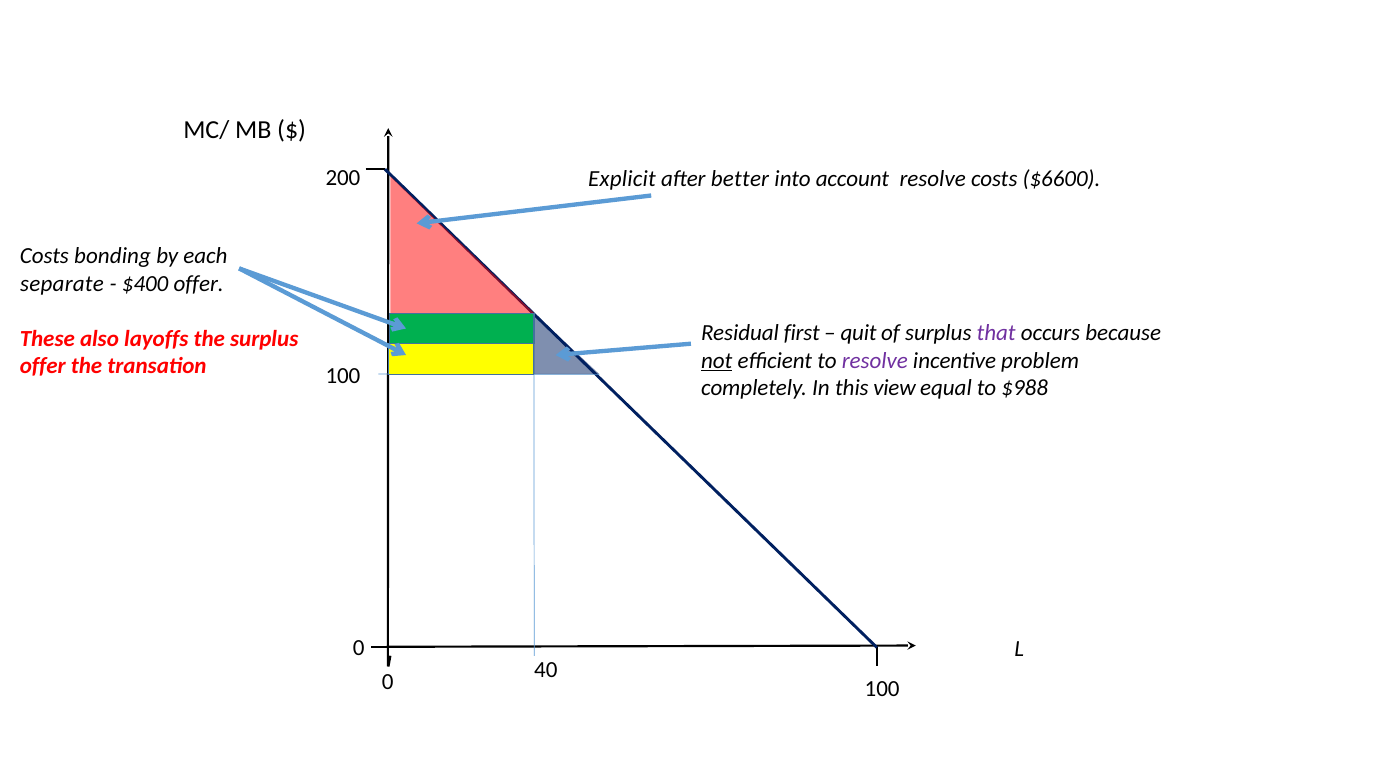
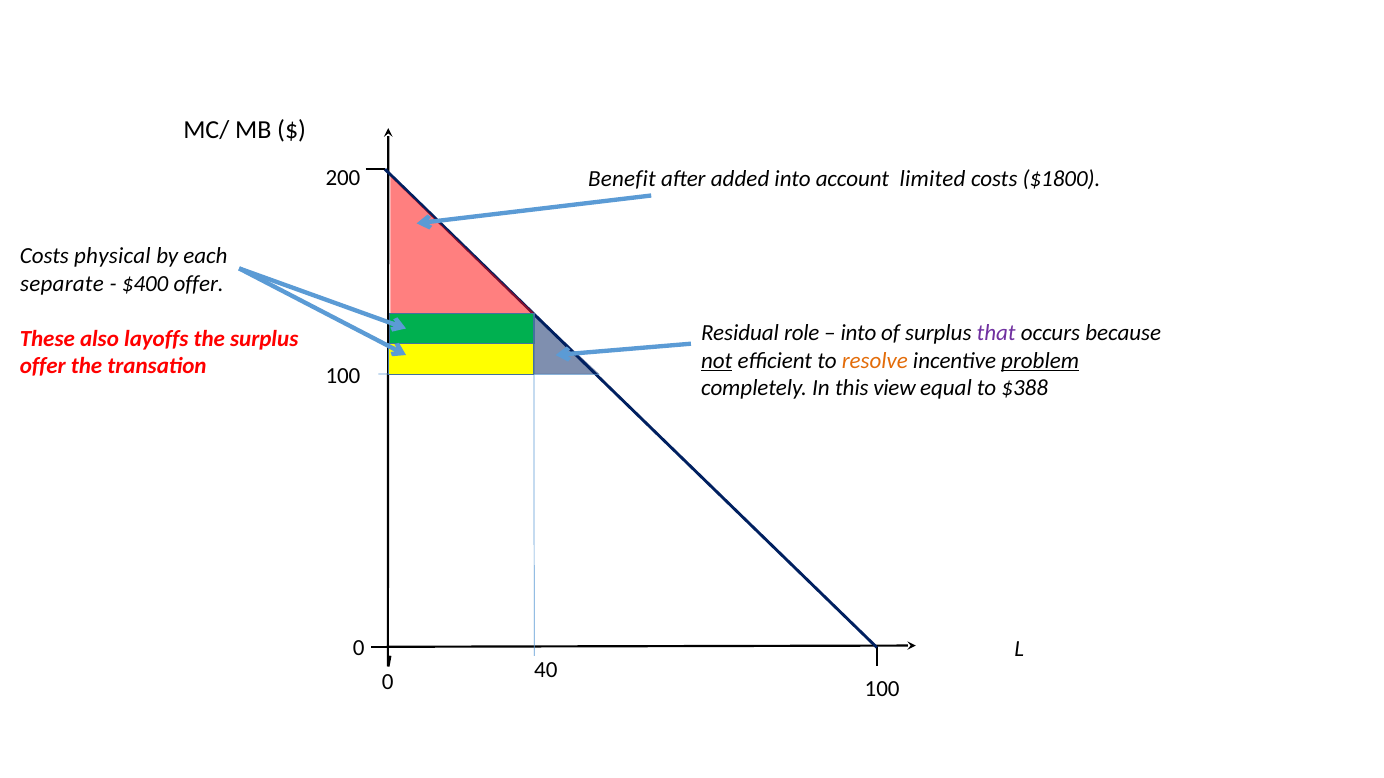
Explicit: Explicit -> Benefit (622, 179)
better: better -> added (740, 179)
account resolve: resolve -> limited (933, 179)
$6600: $6600 -> $1800 (1062, 179)
bonding: bonding -> physical (112, 256)
first: first -> role (802, 333)
quit: quit -> into (859, 333)
resolve colour: purple -> orange (875, 361)
problem underline: none -> present (1040, 361)
$988: $988 -> $388 (1025, 388)
